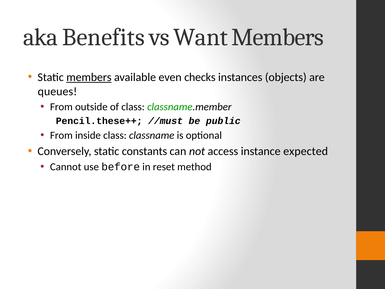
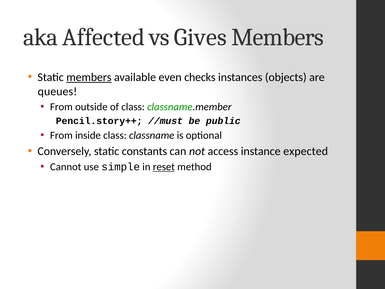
Benefits: Benefits -> Affected (103, 37)
Want: Want -> Gives (200, 37)
Pencil.these++: Pencil.these++ -> Pencil.story++ (99, 121)
before: before -> simple (121, 167)
reset underline: none -> present (164, 167)
